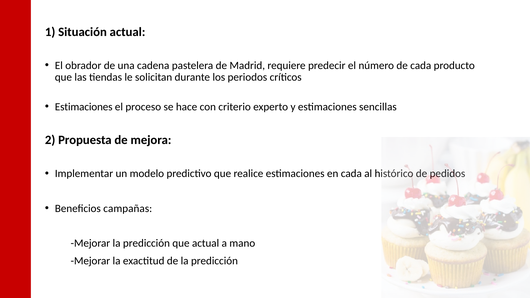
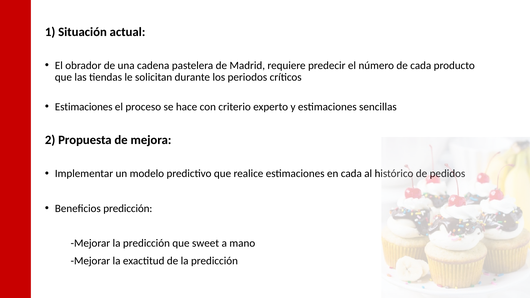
Beneficios campañas: campañas -> predicción (128, 208)
que actual: actual -> sweet (206, 243)
